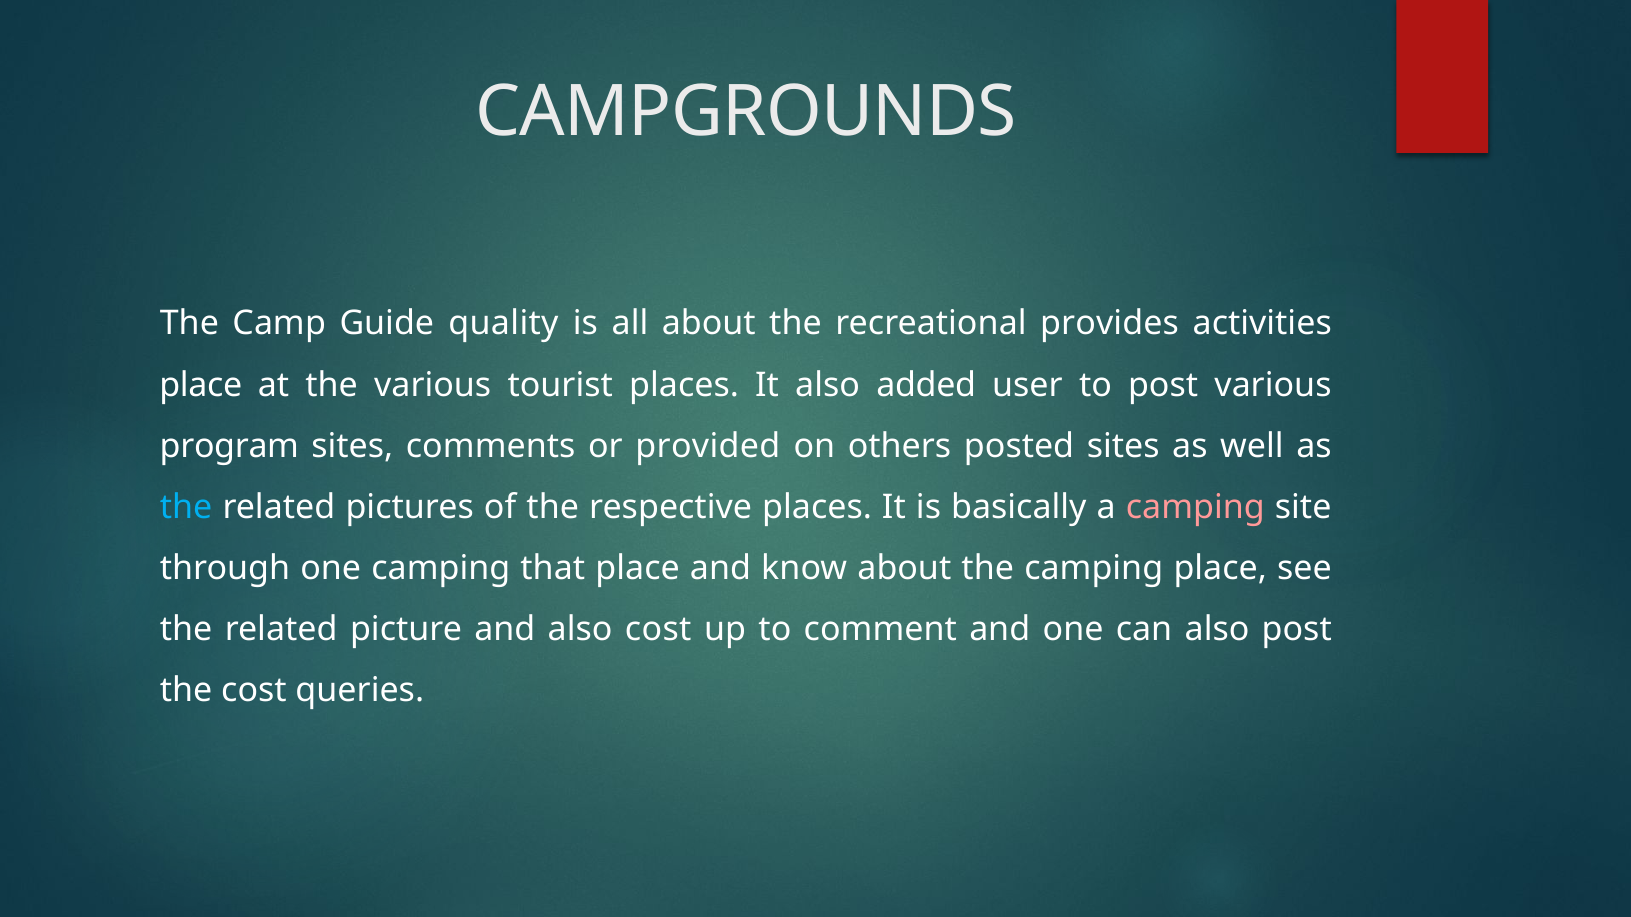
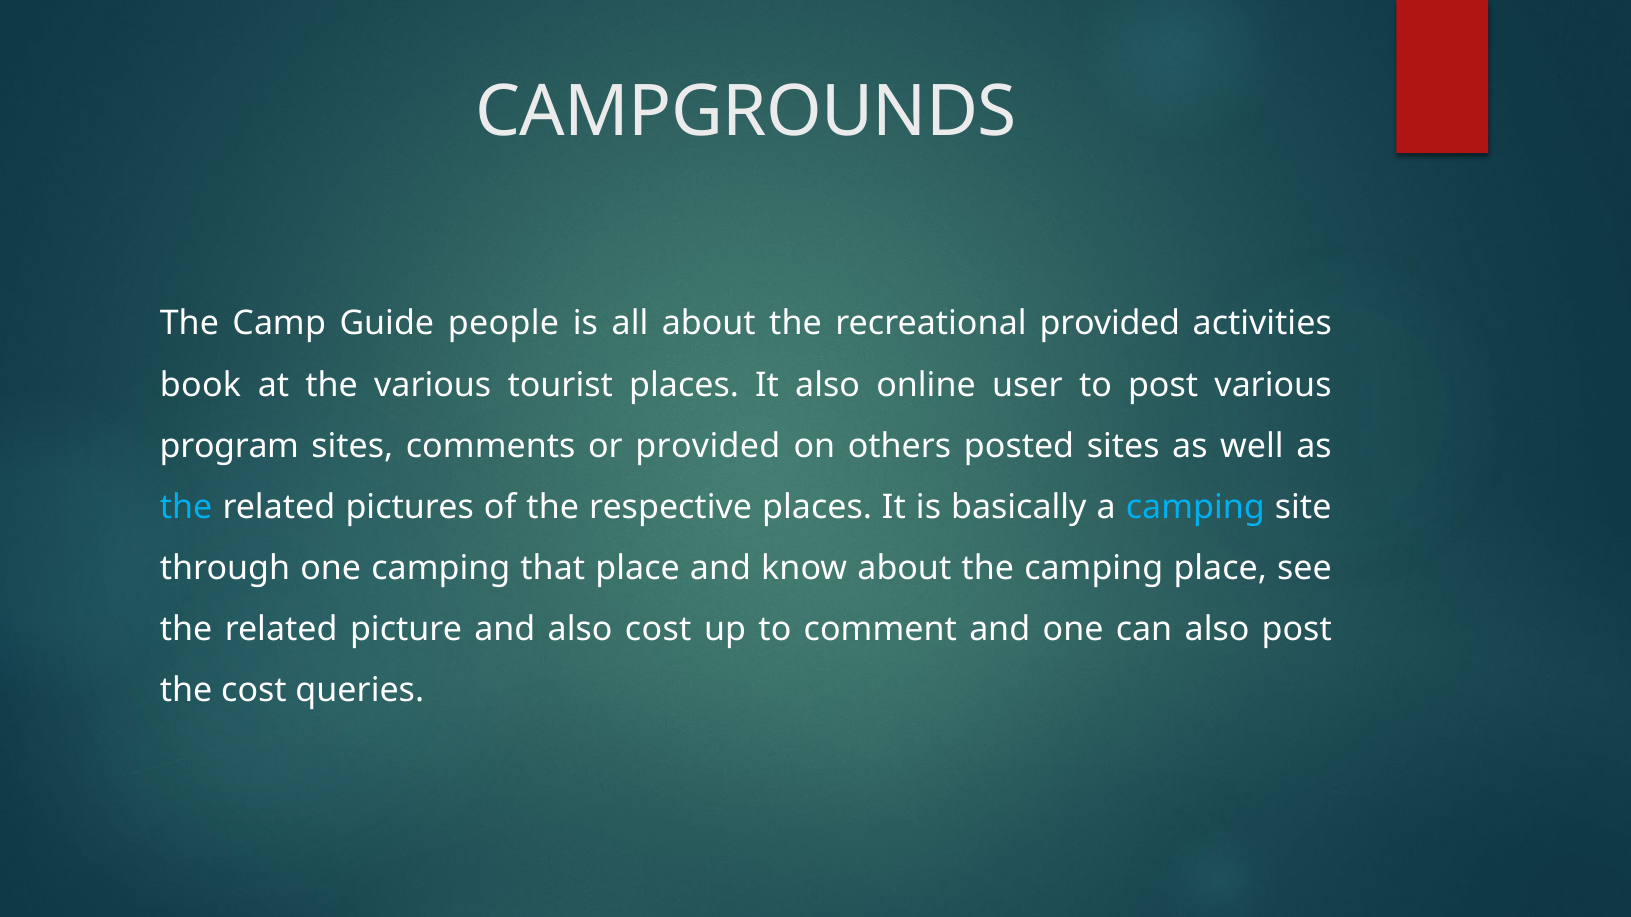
quality: quality -> people (503, 324)
recreational provides: provides -> provided (1110, 324)
place: place -> book (200, 385)
added: added -> online (926, 385)
camping colour: pink -> light blue (1195, 507)
